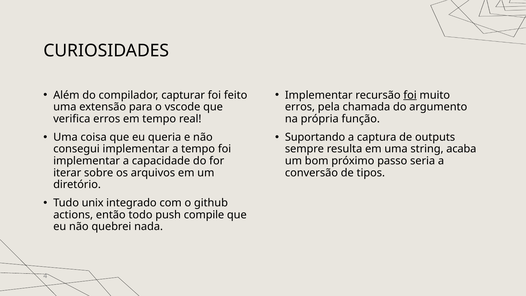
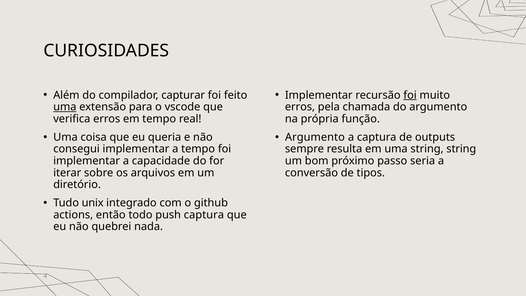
uma underline: none -> present (65, 107)
Suportando: Suportando -> Argumento (315, 137)
string acaba: acaba -> string (461, 149)
push compile: compile -> captura (204, 215)
